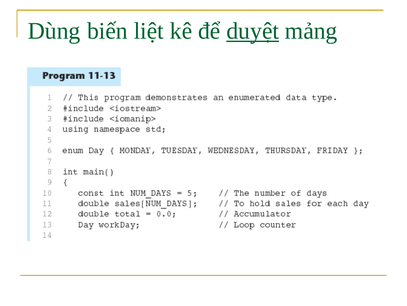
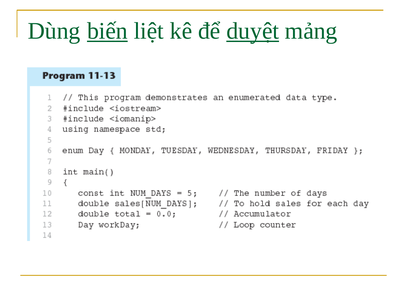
biến underline: none -> present (107, 31)
